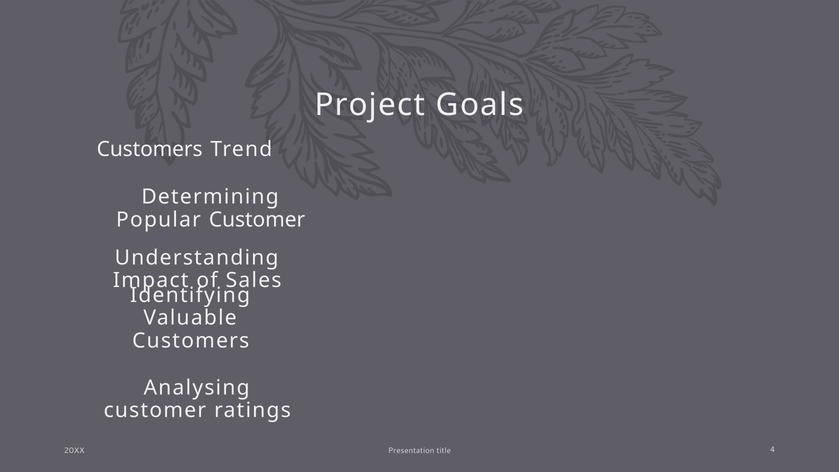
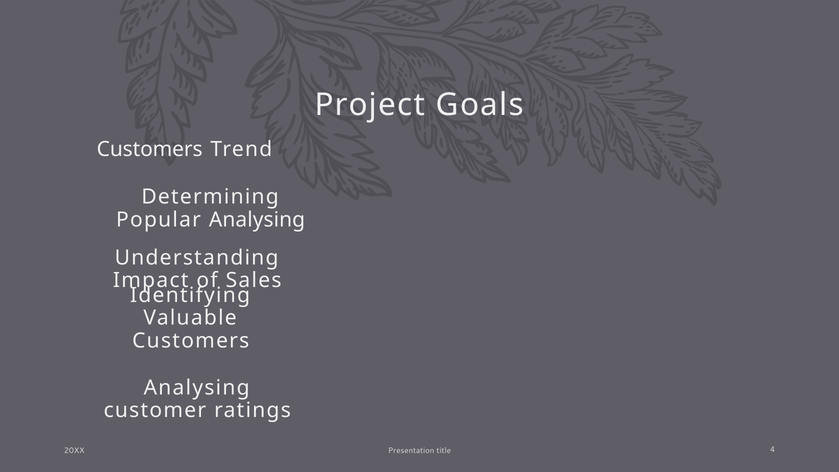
Popular Customer: Customer -> Analysing (257, 220)
